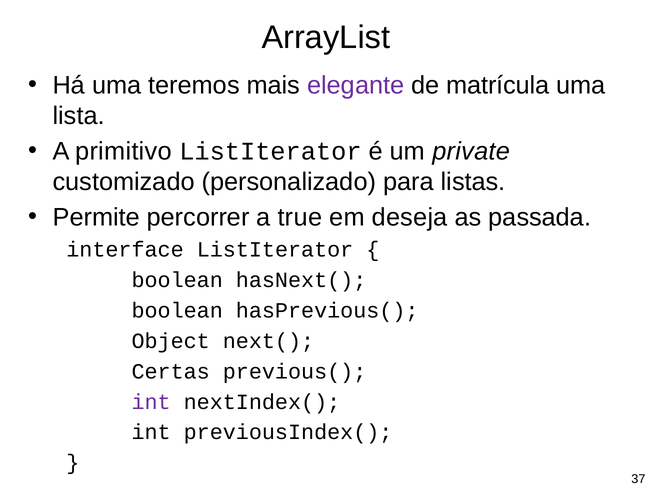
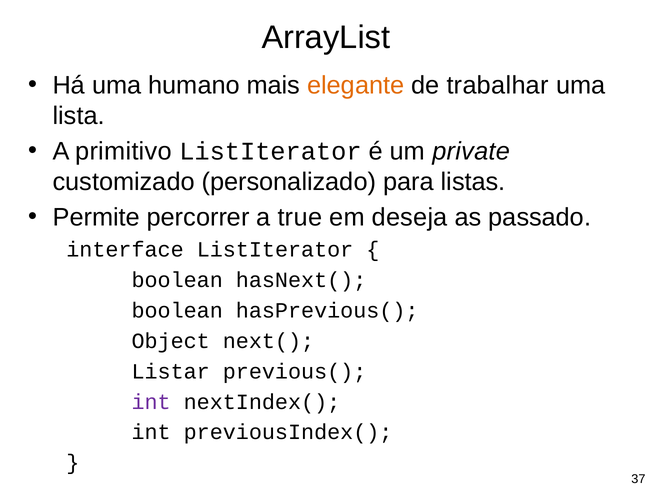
teremos: teremos -> humano (194, 85)
elegante colour: purple -> orange (356, 85)
matrícula: matrícula -> trabalhar (498, 85)
passada: passada -> passado (540, 217)
Certas: Certas -> Listar (171, 371)
